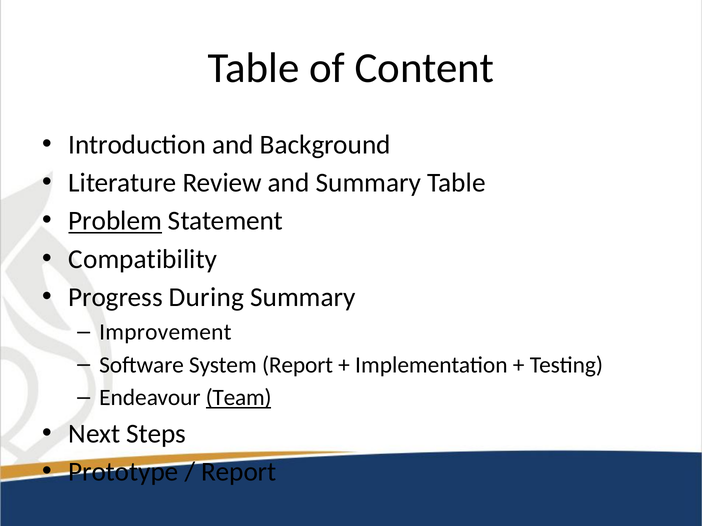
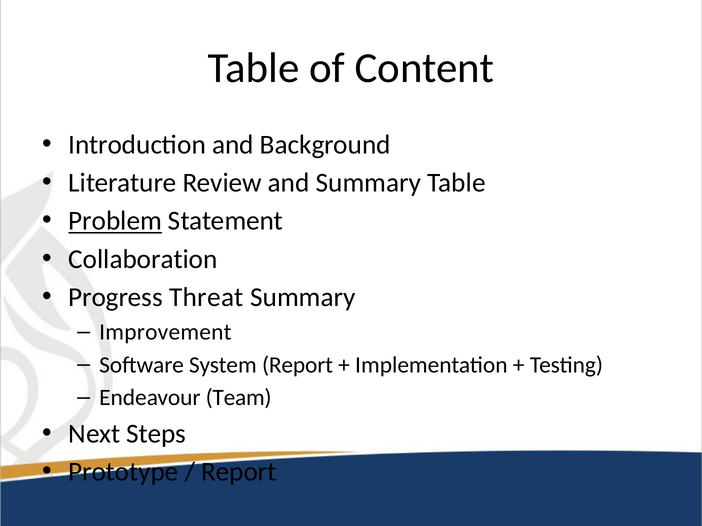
Compatibility: Compatibility -> Collaboration (143, 259)
During: During -> Threat (206, 298)
Team underline: present -> none (239, 398)
